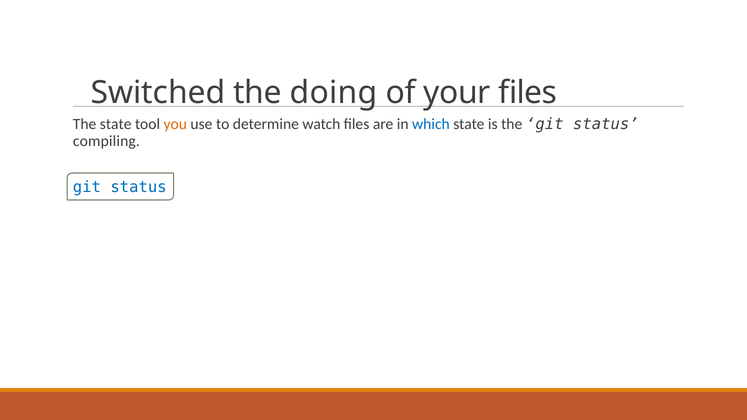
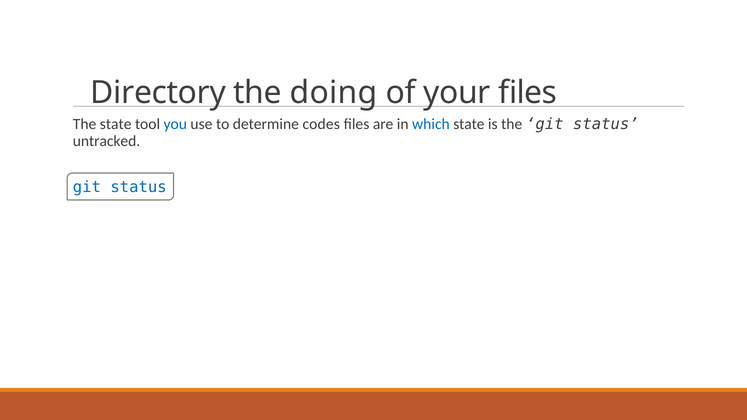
Switched: Switched -> Directory (158, 93)
you colour: orange -> blue (175, 124)
watch: watch -> codes (321, 124)
compiling: compiling -> untracked (107, 141)
